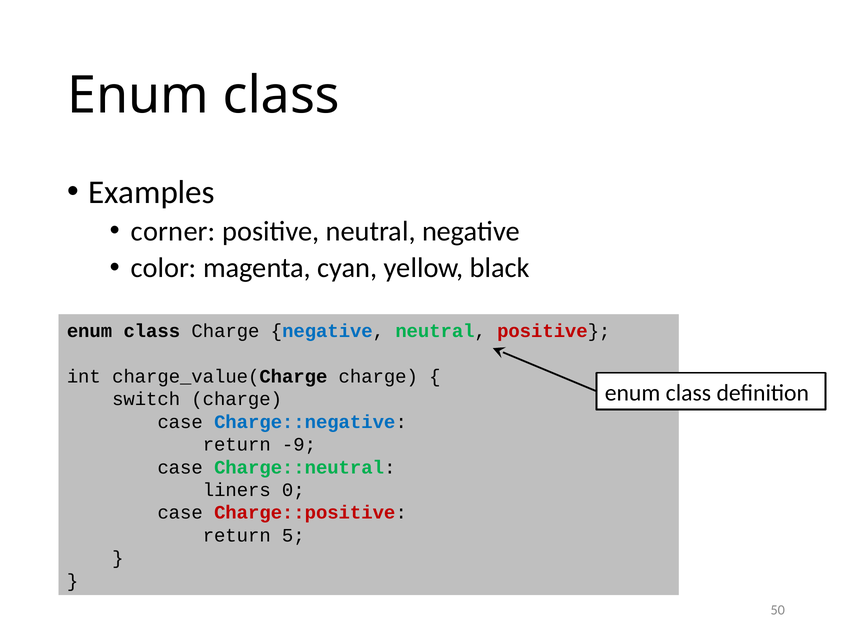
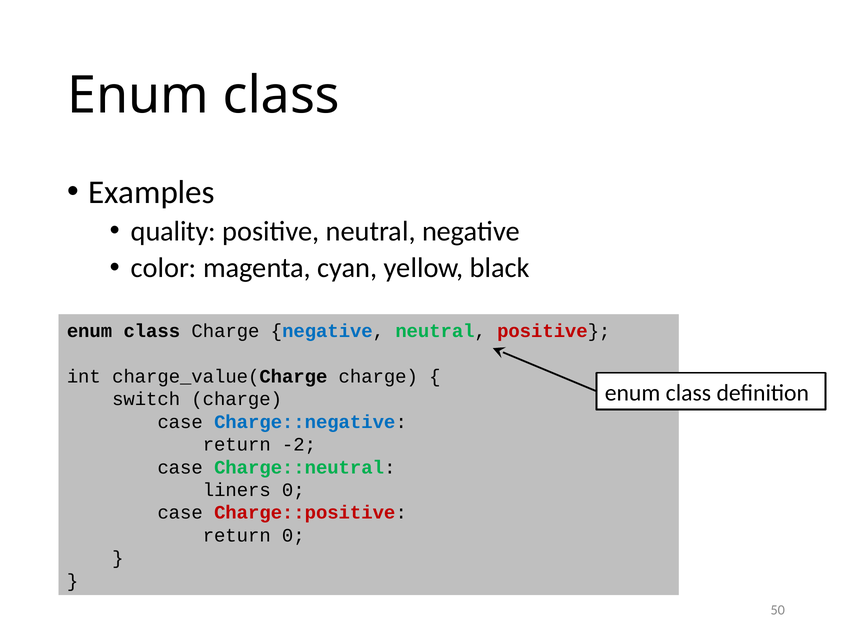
corner: corner -> quality (173, 231)
-9: -9 -> -2 (299, 445)
return 5: 5 -> 0 (293, 535)
